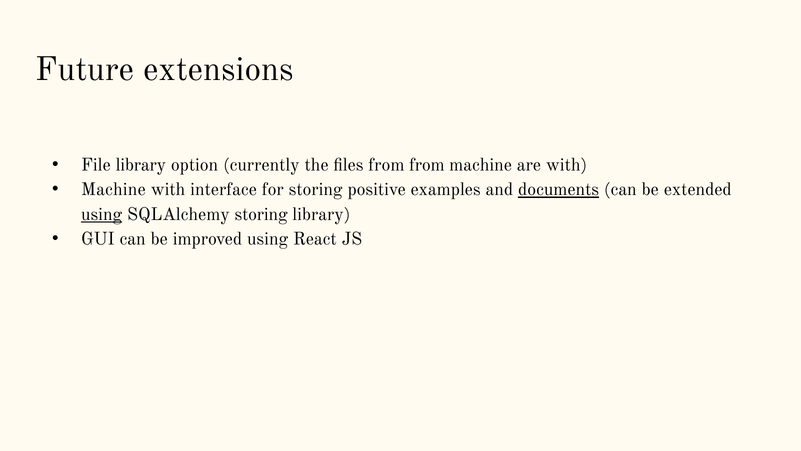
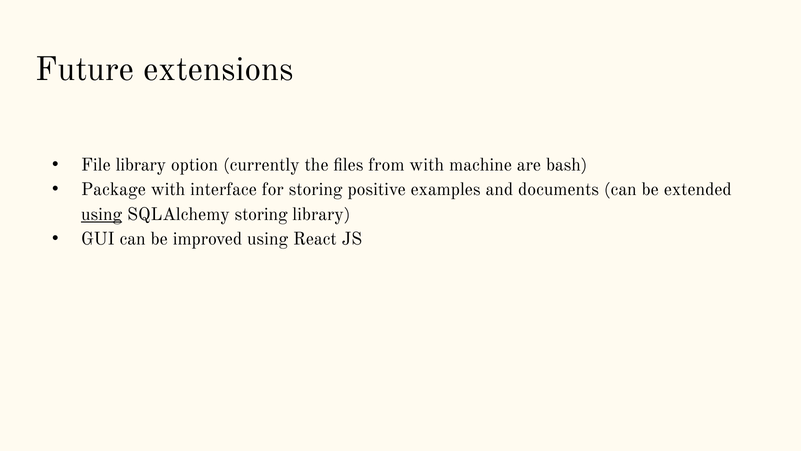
from from: from -> with (427, 165)
are with: with -> bash (567, 165)
Machine: Machine -> Package (113, 189)
documents underline: present -> none (559, 189)
